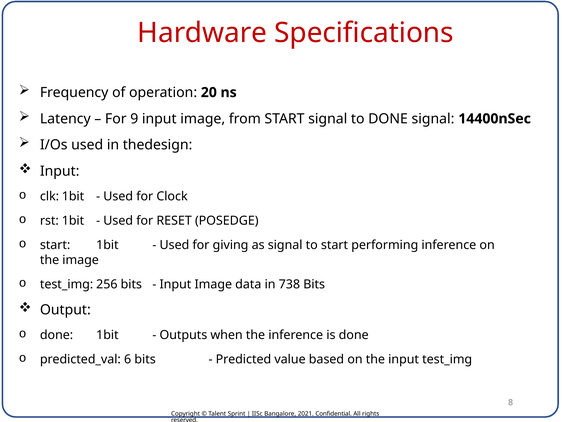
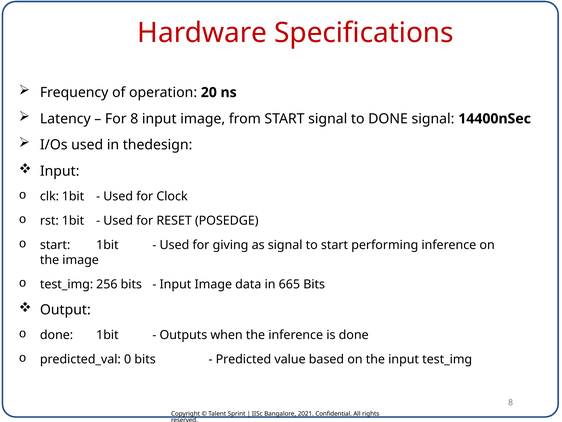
For 9: 9 -> 8 (134, 119)
738: 738 -> 665 (289, 284)
6: 6 -> 0 (128, 359)
